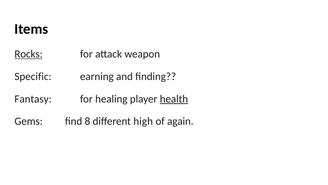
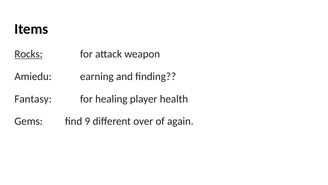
Specific: Specific -> Amiedu (33, 76)
health underline: present -> none (174, 99)
8: 8 -> 9 (87, 121)
high: high -> over (143, 121)
